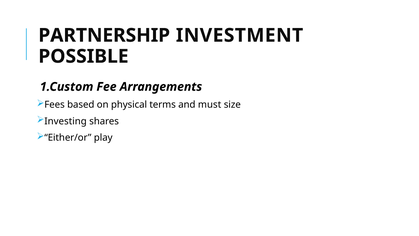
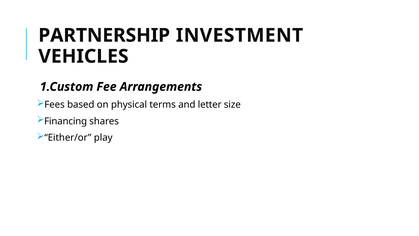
POSSIBLE: POSSIBLE -> VEHICLES (83, 56)
must: must -> letter (210, 105)
Investing: Investing -> Financing (66, 121)
